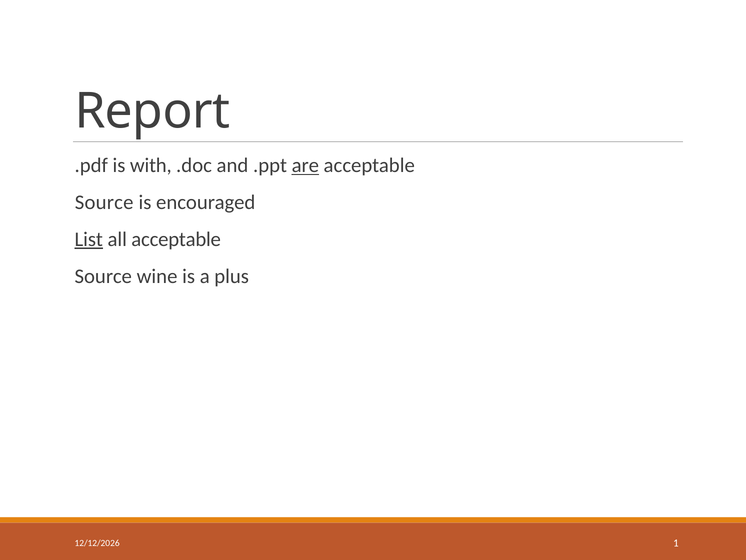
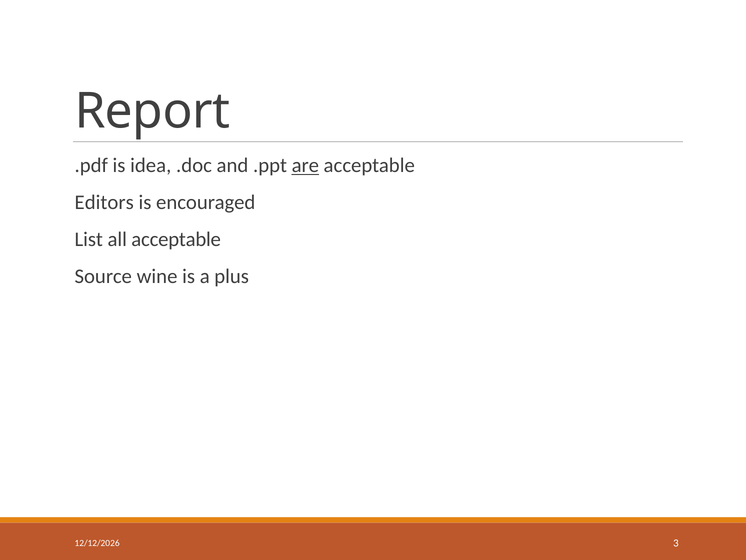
with: with -> idea (151, 165)
Source: Source -> Editors (104, 202)
List underline: present -> none (89, 239)
1: 1 -> 3 (676, 543)
